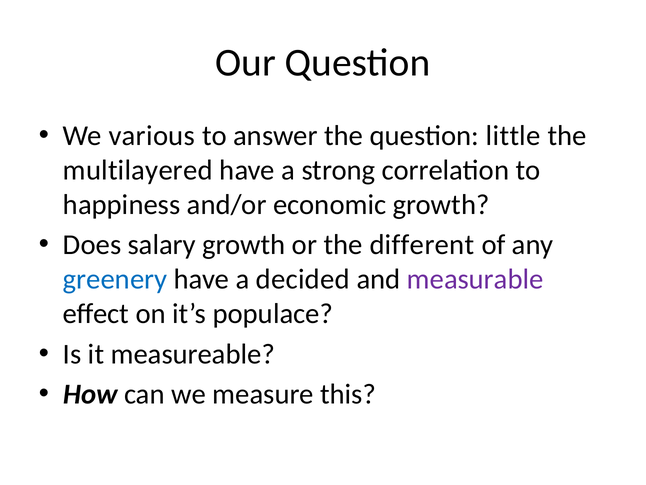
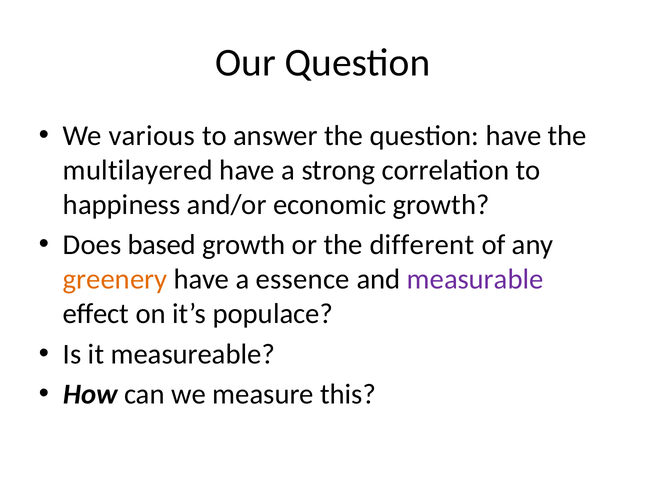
question little: little -> have (513, 136)
salary: salary -> based (162, 245)
greenery colour: blue -> orange (115, 279)
decided: decided -> essence (303, 279)
